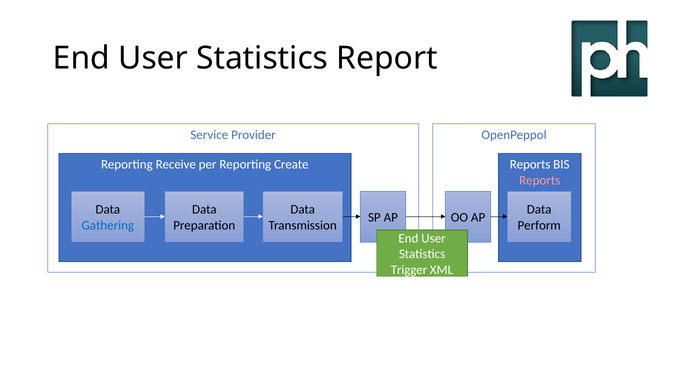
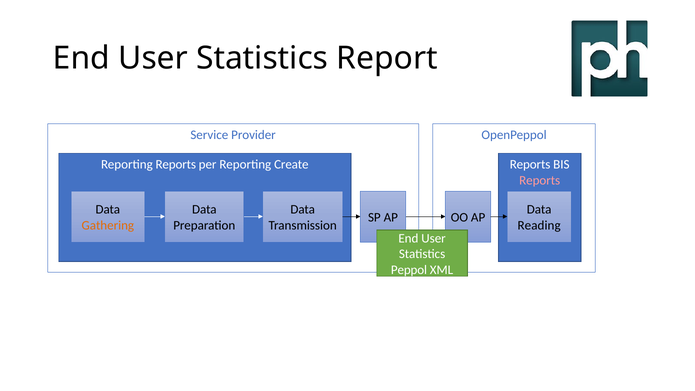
Reporting Receive: Receive -> Reports (176, 165)
Gathering colour: blue -> orange (108, 225)
Perform: Perform -> Reading (539, 225)
Trigger: Trigger -> Peppol (409, 270)
